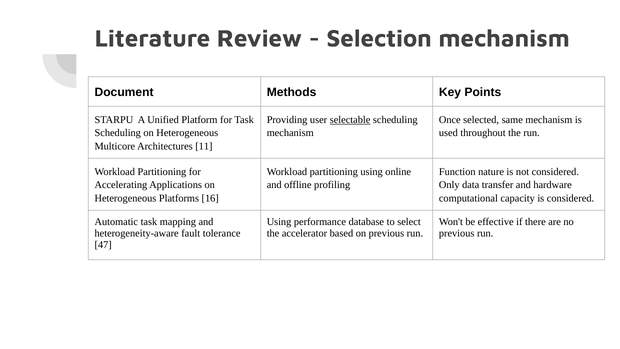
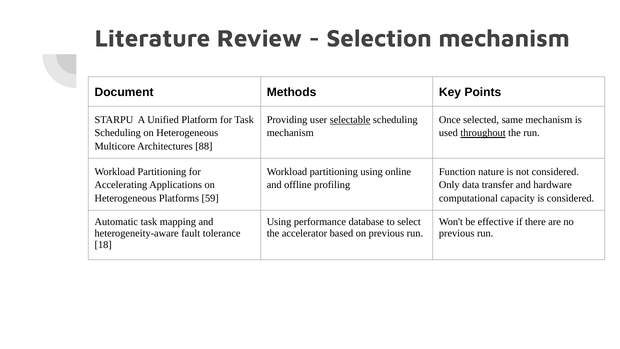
throughout underline: none -> present (483, 133)
11: 11 -> 88 (204, 146)
16: 16 -> 59 (210, 198)
47: 47 -> 18 (103, 245)
